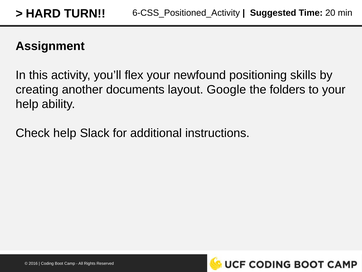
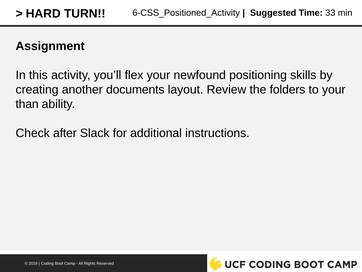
20: 20 -> 33 (330, 13)
Google: Google -> Review (226, 89)
help: help -> than (27, 104)
Check help: help -> after (65, 133)
